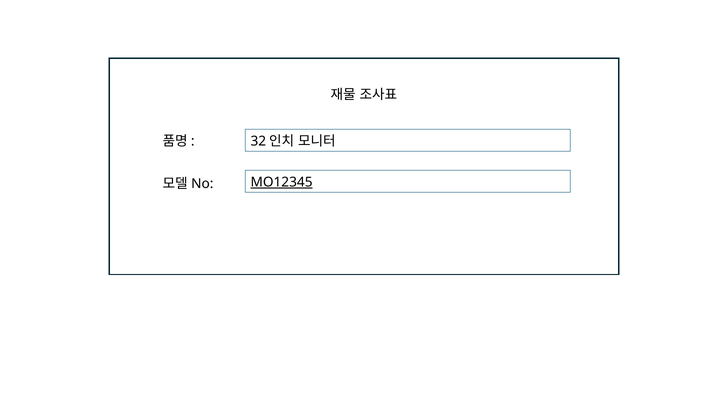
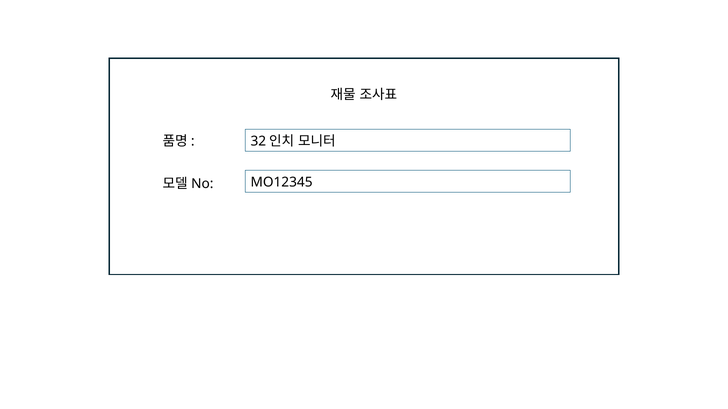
MO12345 underline: present -> none (282, 182)
